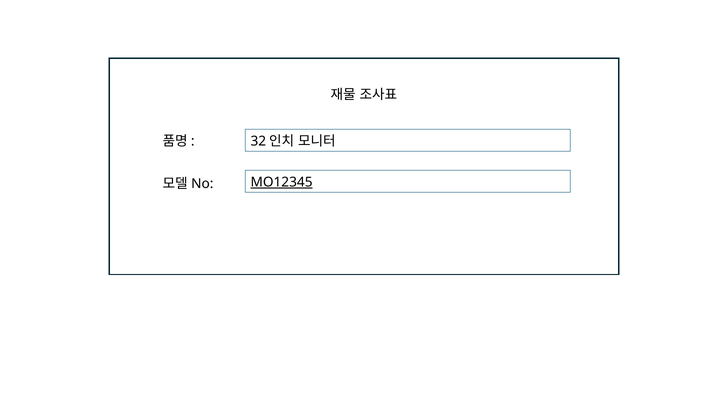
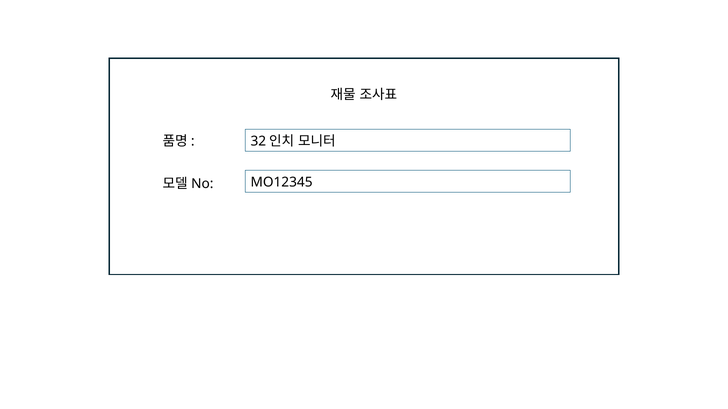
MO12345 underline: present -> none (282, 182)
